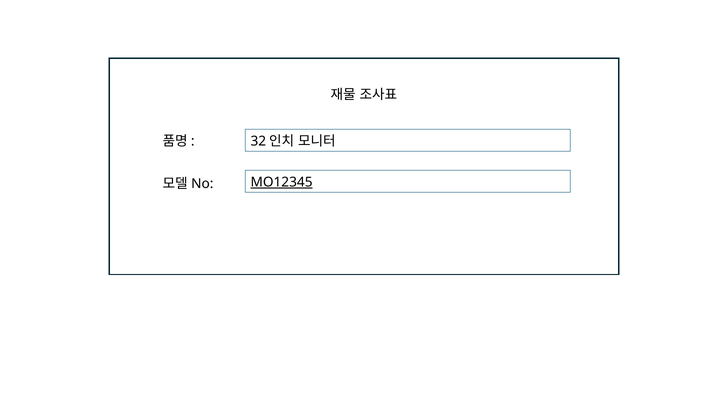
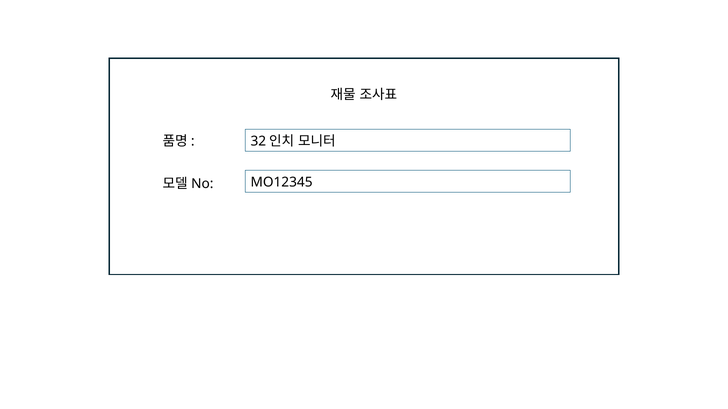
MO12345 underline: present -> none (282, 182)
